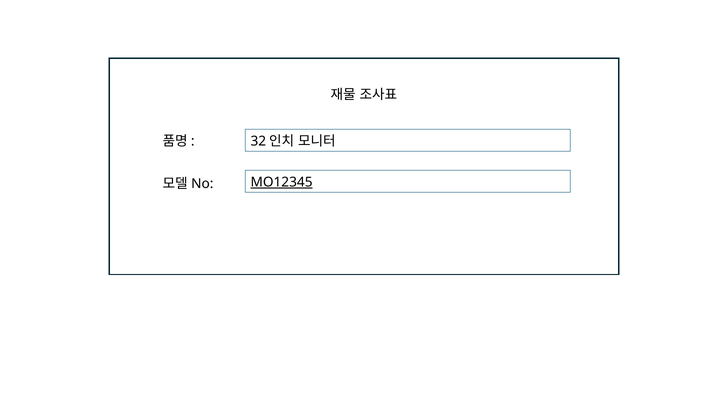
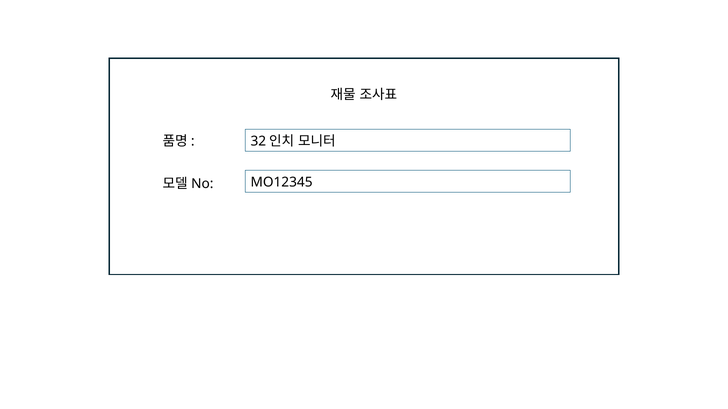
MO12345 underline: present -> none (282, 182)
